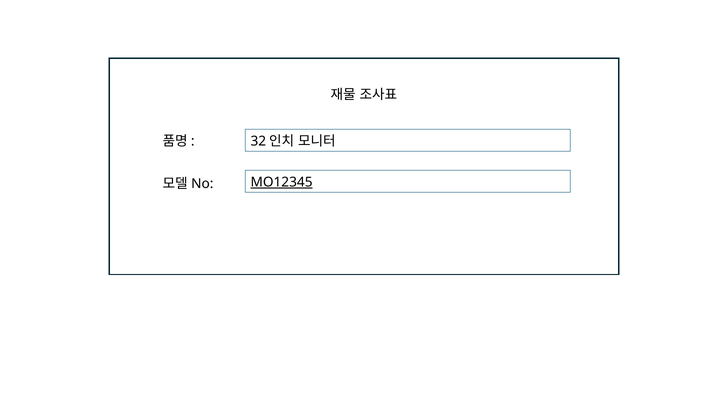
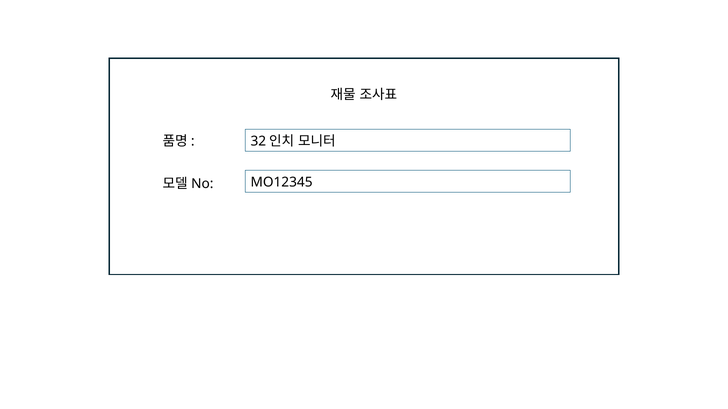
MO12345 underline: present -> none (282, 182)
